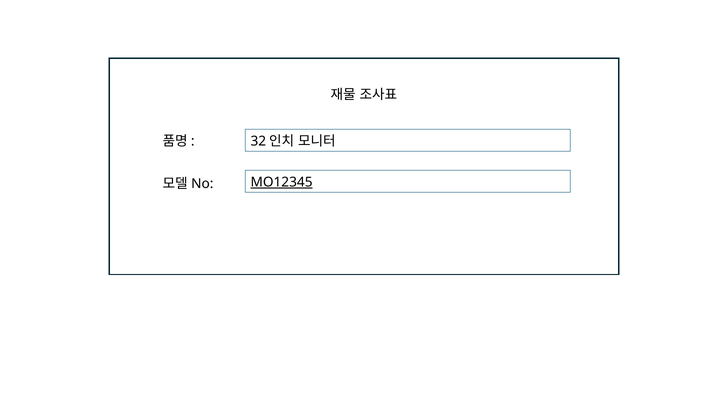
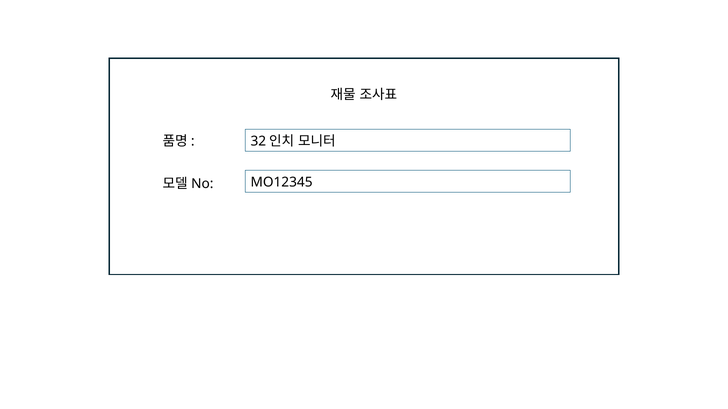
MO12345 underline: present -> none (282, 182)
